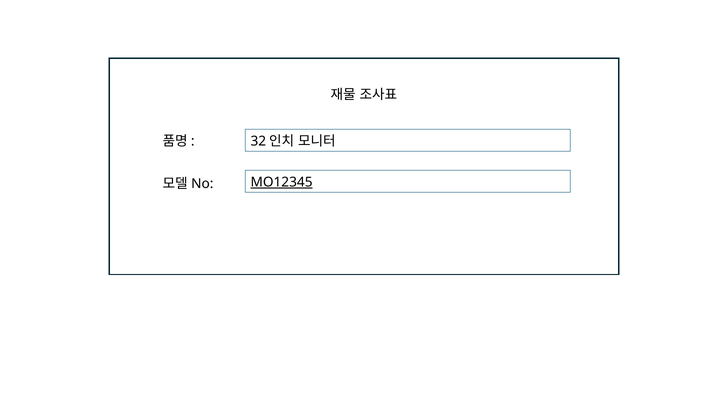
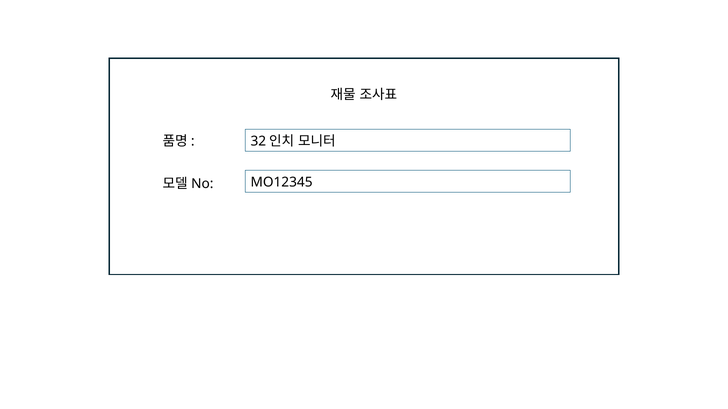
MO12345 underline: present -> none (282, 182)
